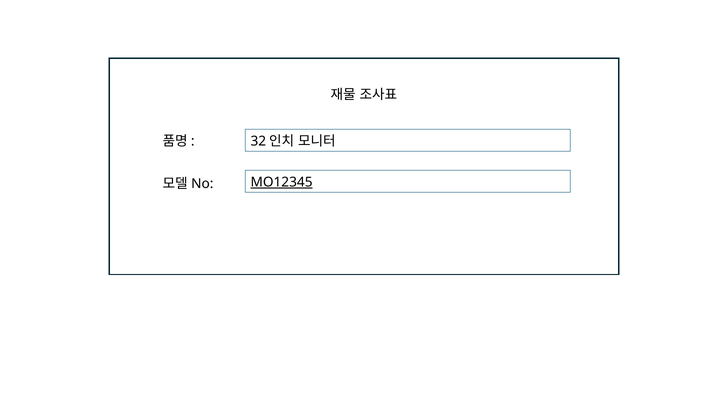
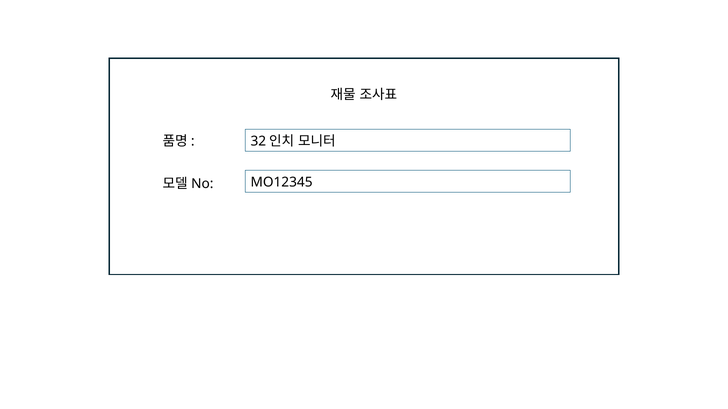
MO12345 underline: present -> none (282, 182)
